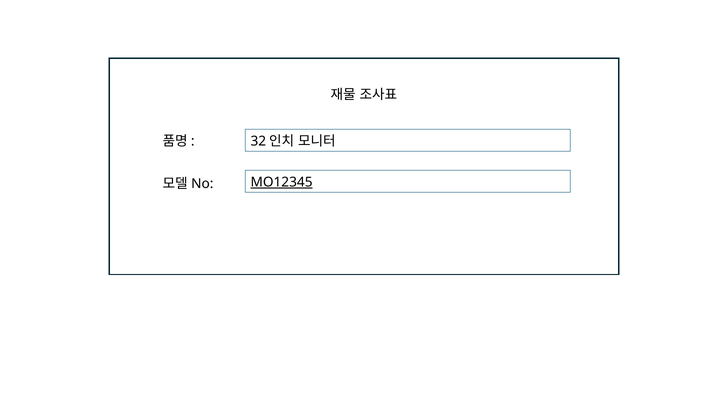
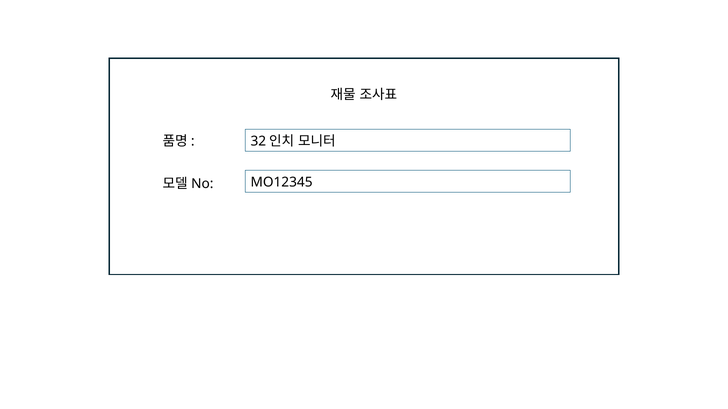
MO12345 underline: present -> none (282, 182)
